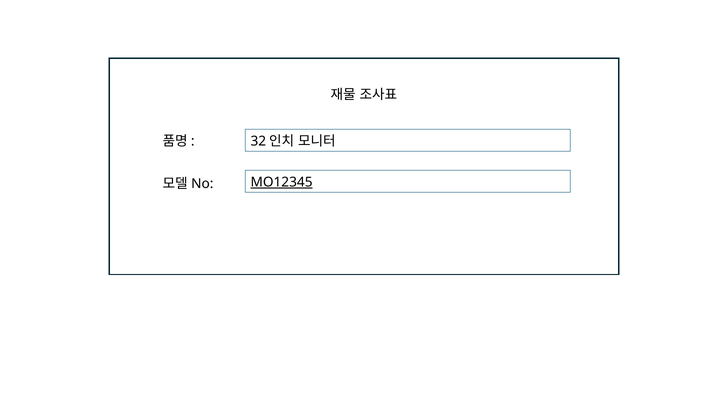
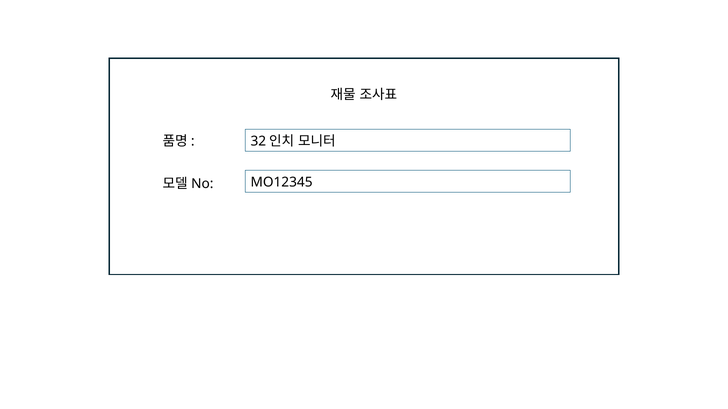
MO12345 underline: present -> none (282, 182)
